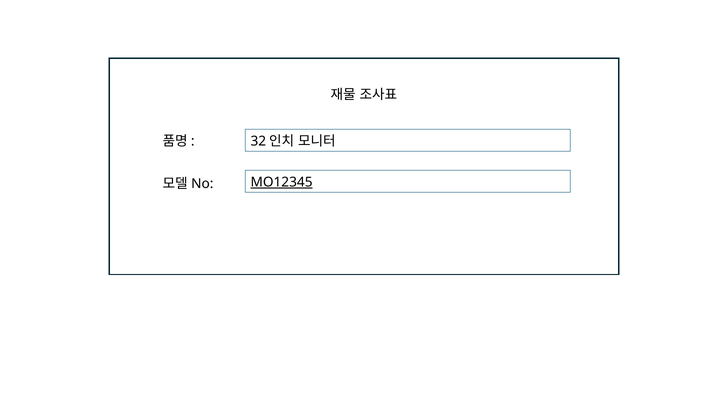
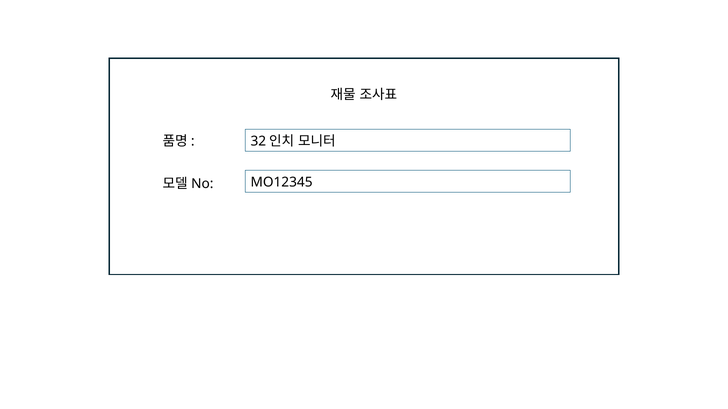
MO12345 underline: present -> none (282, 182)
